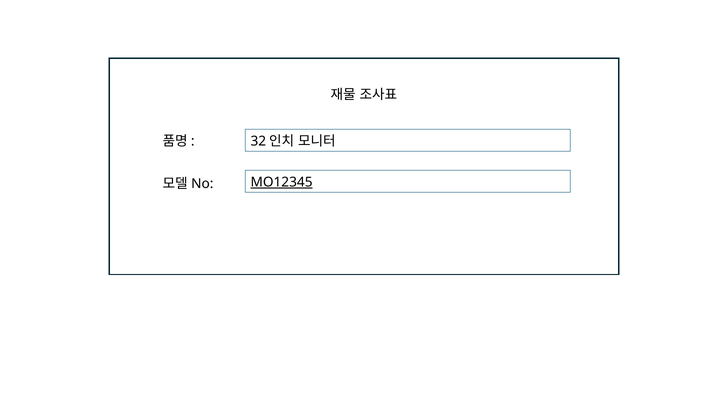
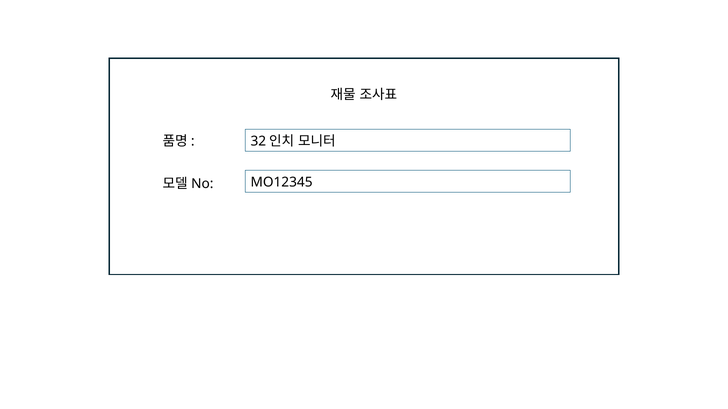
MO12345 underline: present -> none (282, 182)
